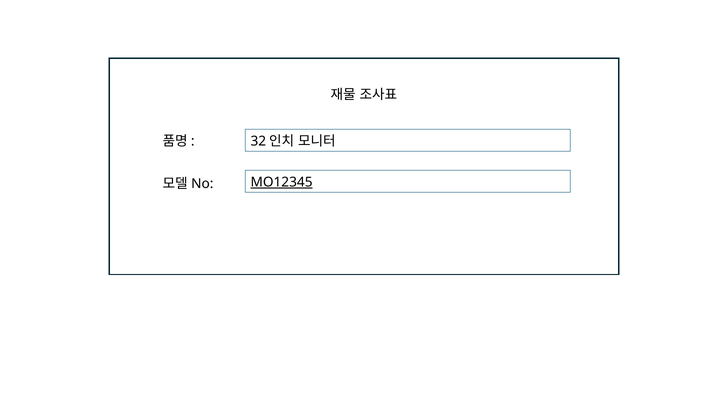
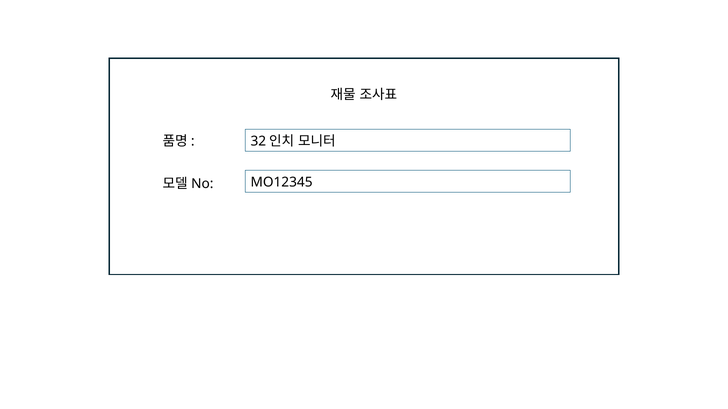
MO12345 underline: present -> none (282, 182)
